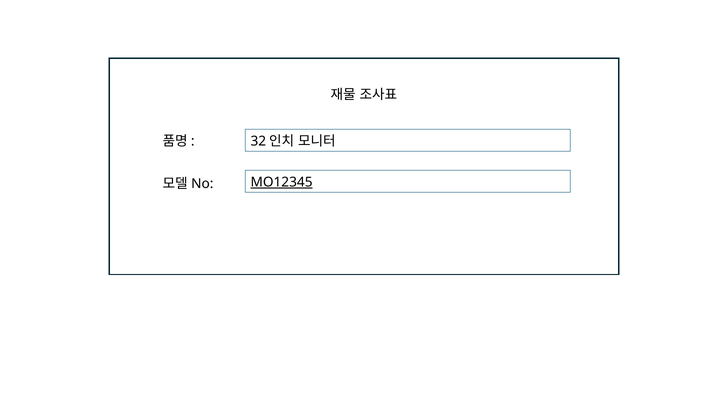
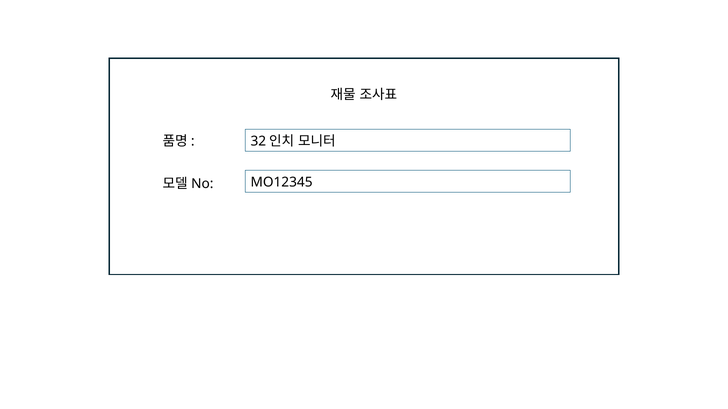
MO12345 underline: present -> none (282, 182)
